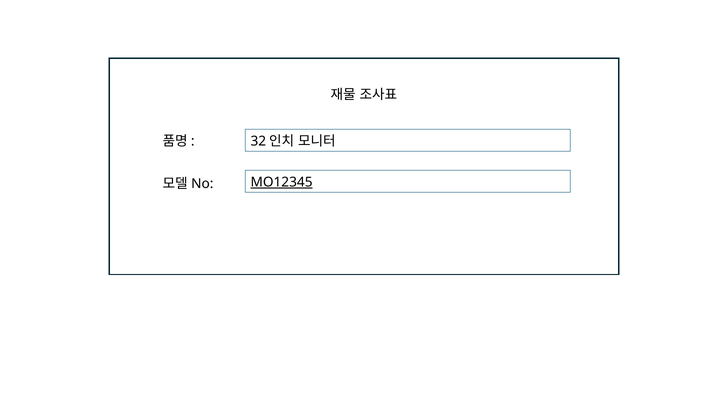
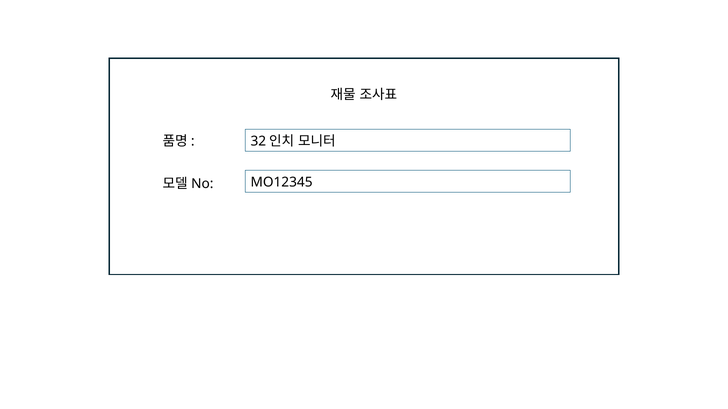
MO12345 underline: present -> none (282, 182)
